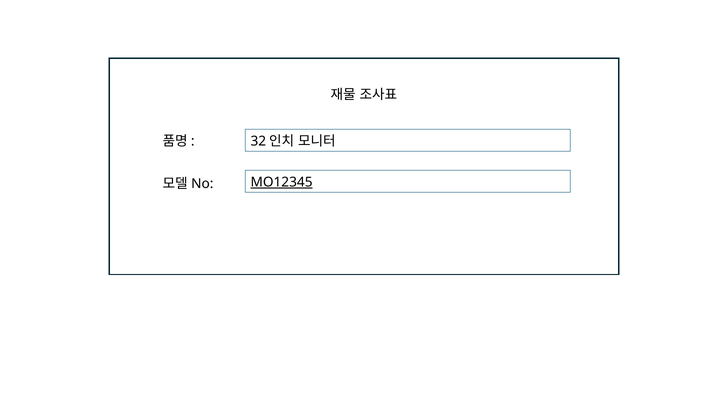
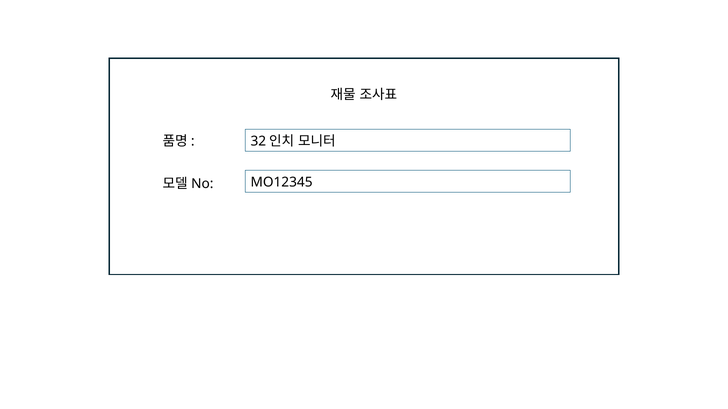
MO12345 underline: present -> none (282, 182)
